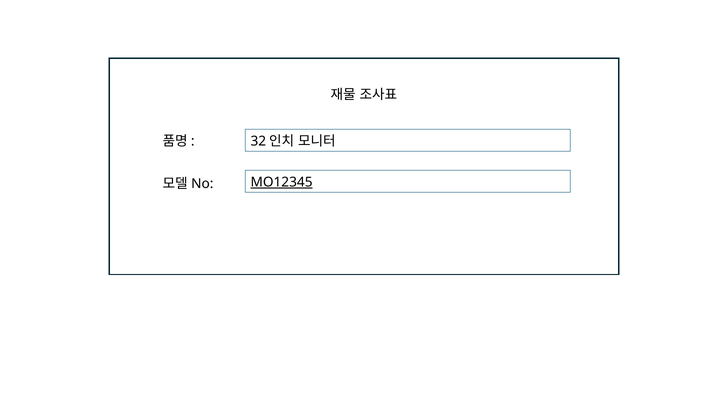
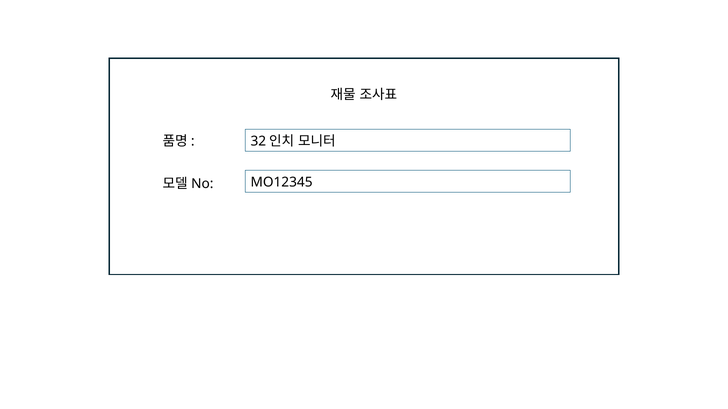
MO12345 underline: present -> none (282, 182)
